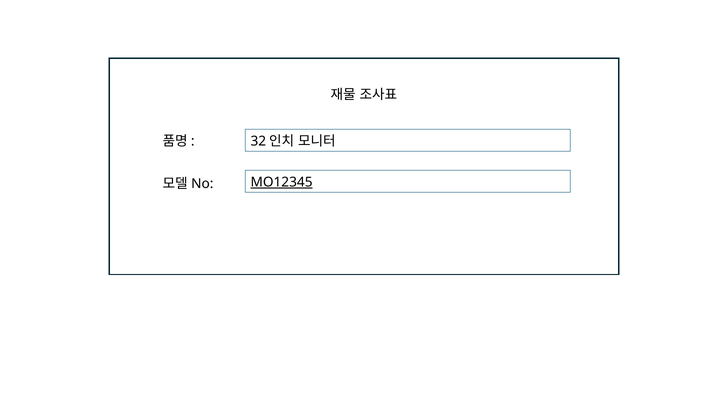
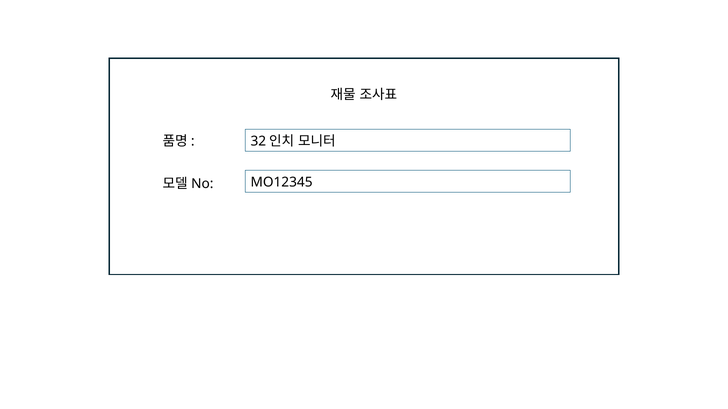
MO12345 underline: present -> none (282, 182)
